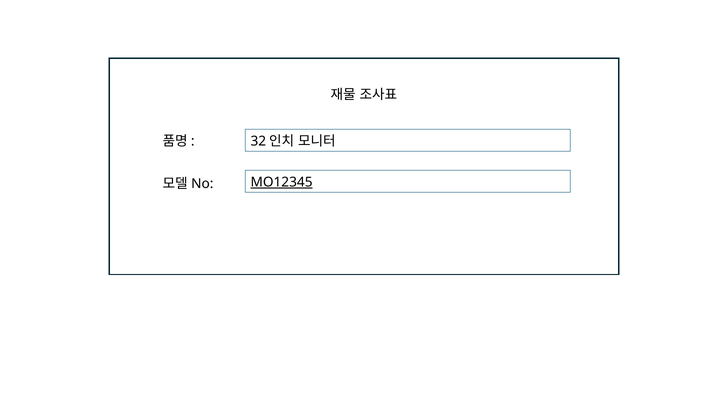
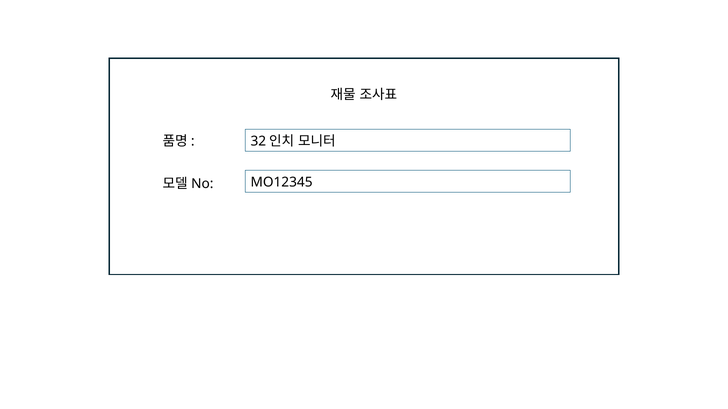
MO12345 underline: present -> none (282, 182)
